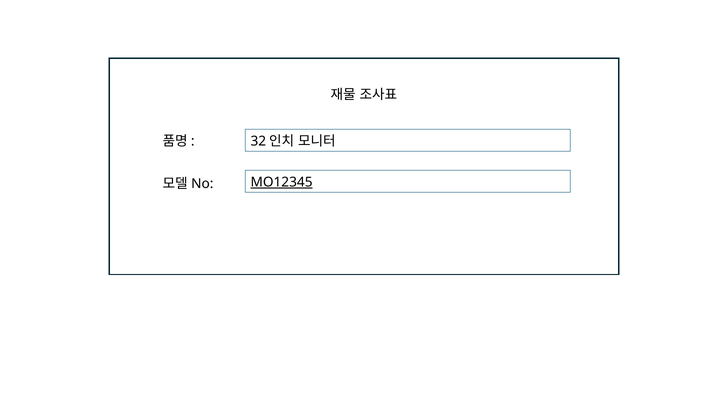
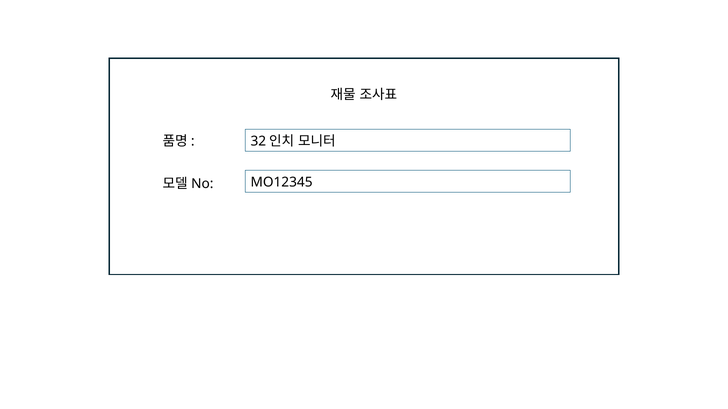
MO12345 underline: present -> none (282, 182)
